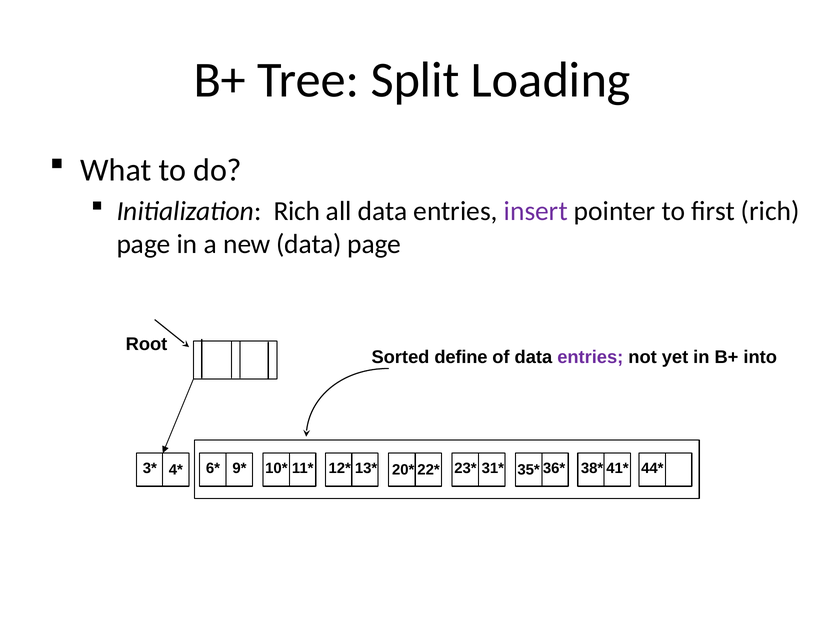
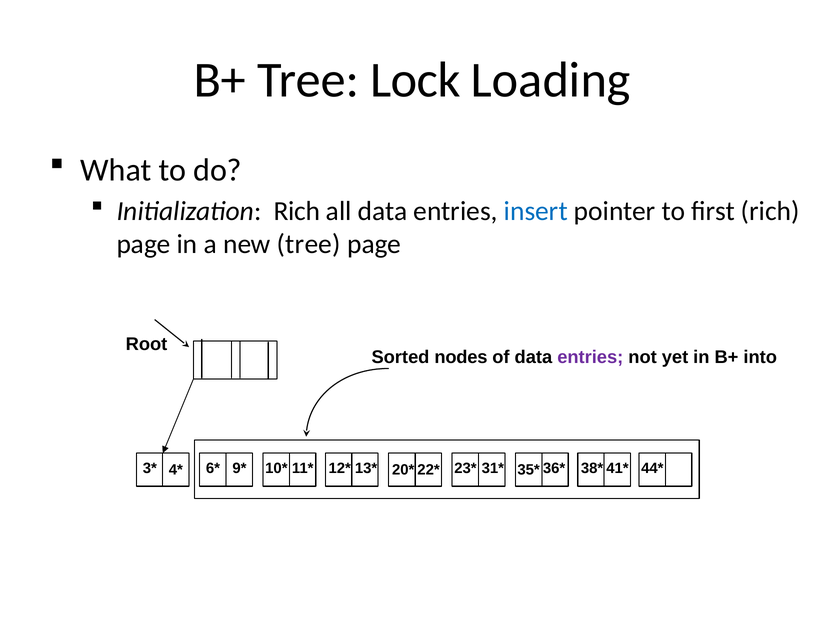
Split: Split -> Lock (415, 80)
insert colour: purple -> blue (536, 211)
new data: data -> tree (309, 244)
define: define -> nodes (461, 357)
